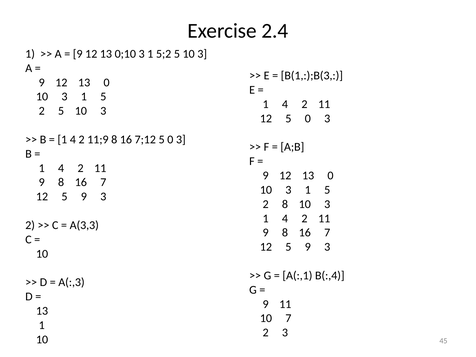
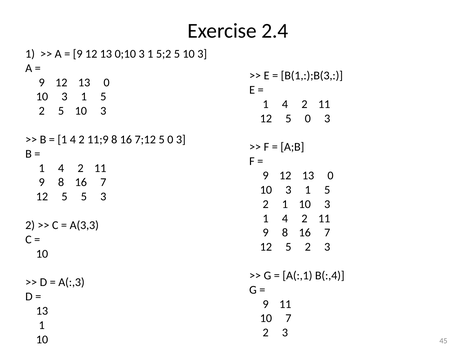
9: 9 -> 5 (84, 197)
2 8: 8 -> 1 (285, 204)
9: 9 -> 2 (308, 247)
